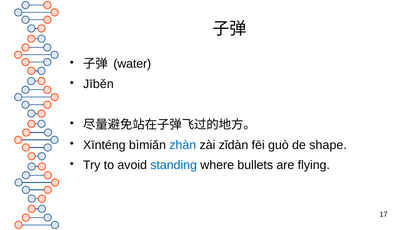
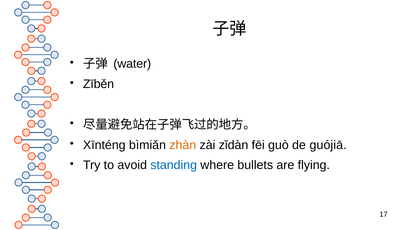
Jīběn: Jīběn -> Zīběn (99, 84)
zhàn colour: blue -> orange (183, 145)
shape: shape -> guójiā (328, 145)
